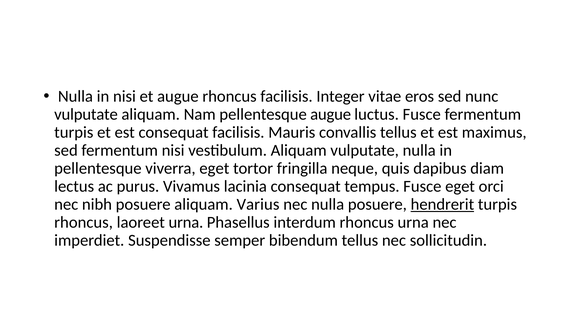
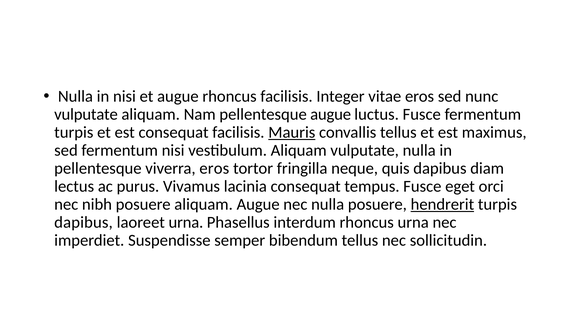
Mauris underline: none -> present (292, 133)
viverra eget: eget -> eros (214, 168)
aliquam Varius: Varius -> Augue (258, 204)
rhoncus: rhoncus -> dapibus (84, 222)
